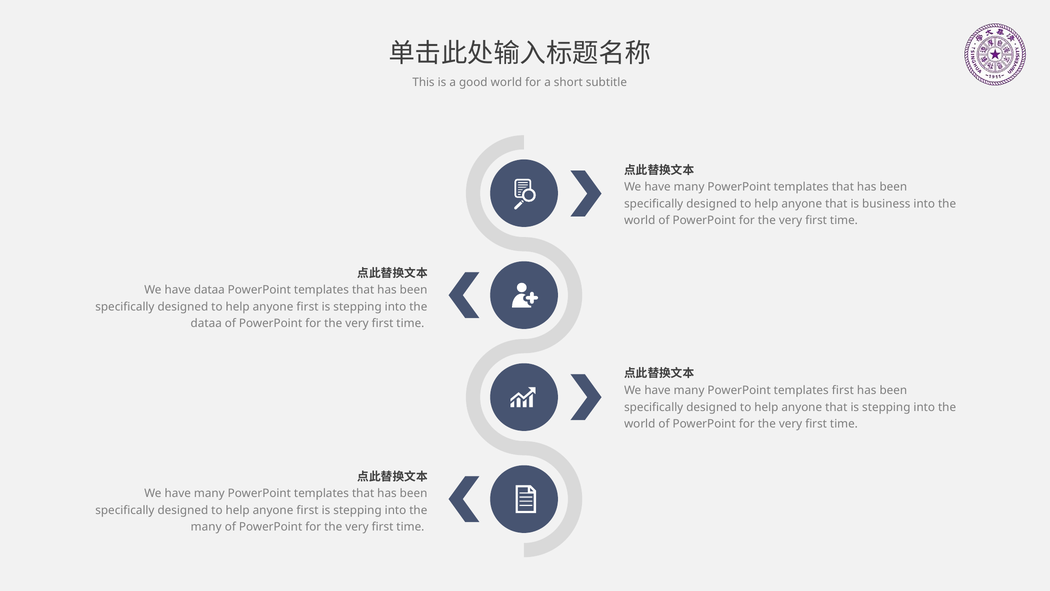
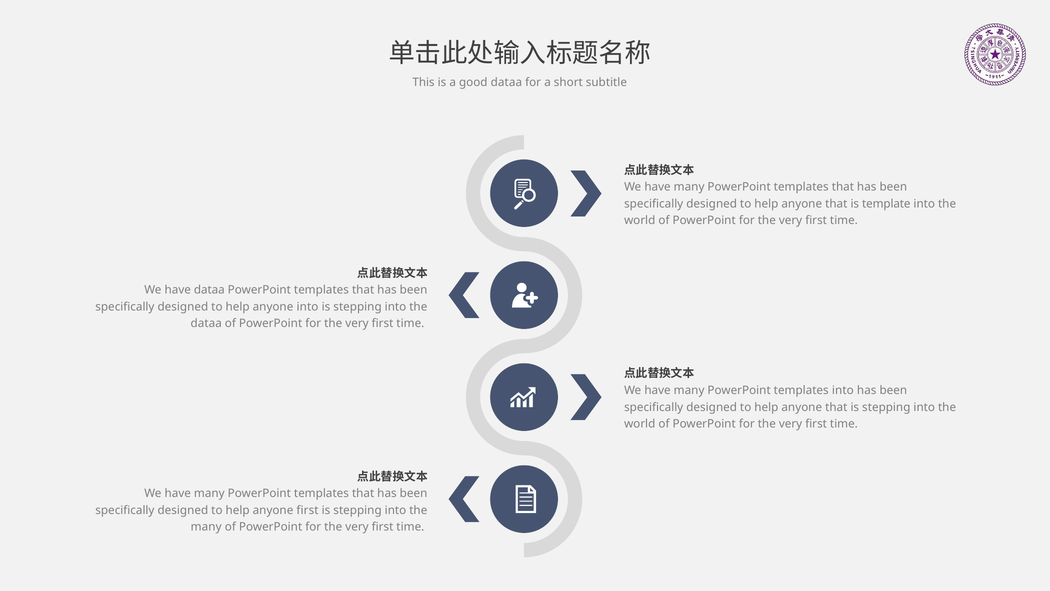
good world: world -> dataa (506, 83)
business: business -> template (886, 204)
first: first -> into (307, 307)
templates first: first -> into (843, 390)
